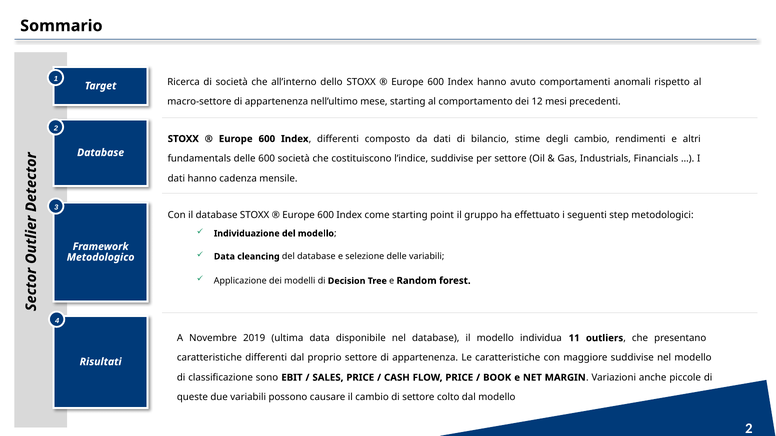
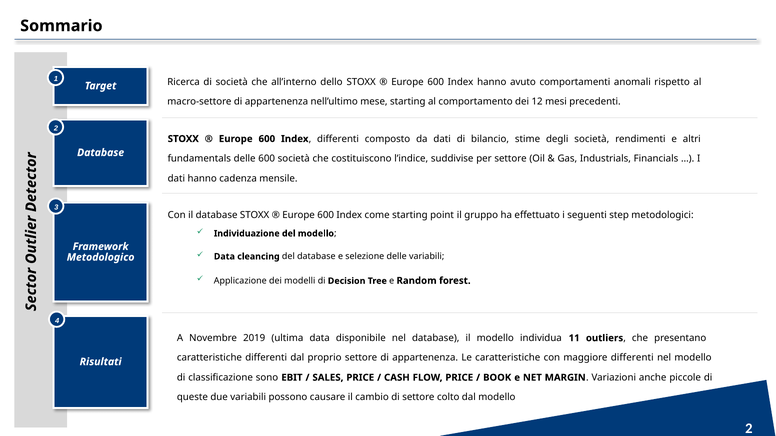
degli cambio: cambio -> società (592, 139)
maggiore suddivise: suddivise -> differenti (632, 358)
